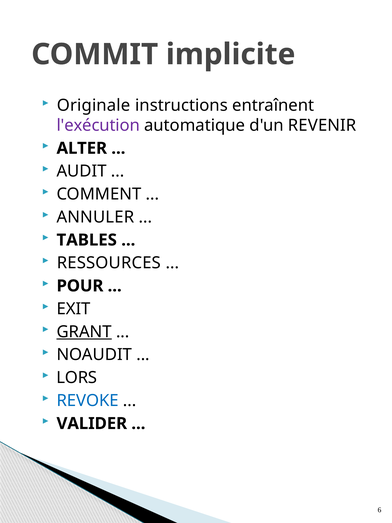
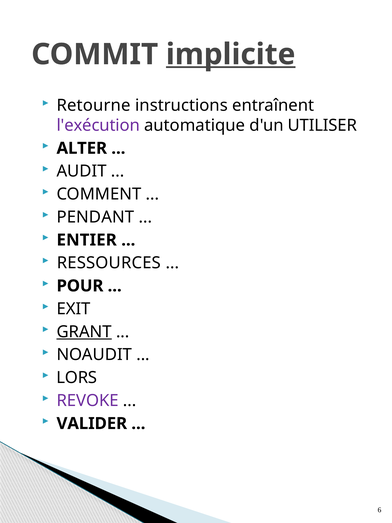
implicite underline: none -> present (231, 54)
Originale: Originale -> Retourne (94, 105)
REVENIR: REVENIR -> UTILISER (322, 125)
ANNULER: ANNULER -> PENDANT (95, 217)
TABLES: TABLES -> ENTIER (87, 240)
REVOKE colour: blue -> purple (88, 400)
